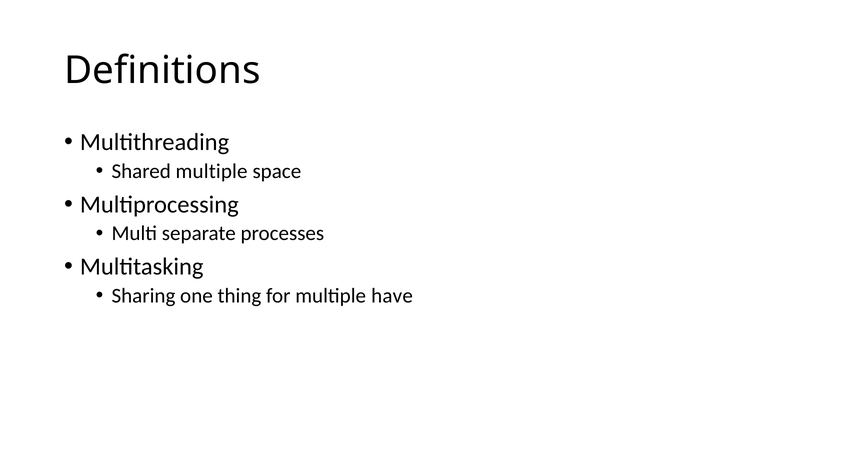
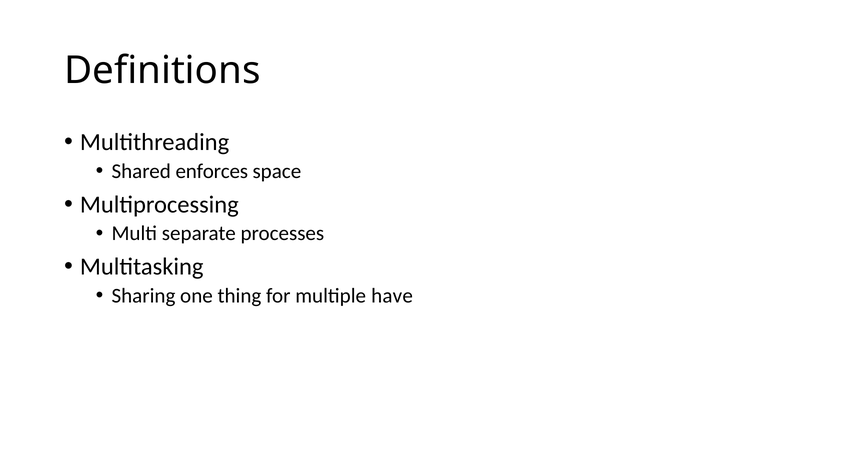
Shared multiple: multiple -> enforces (212, 171)
